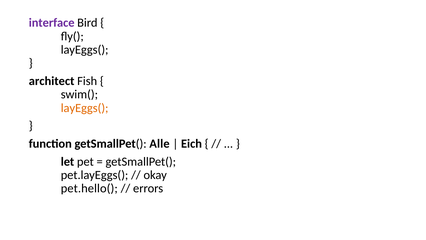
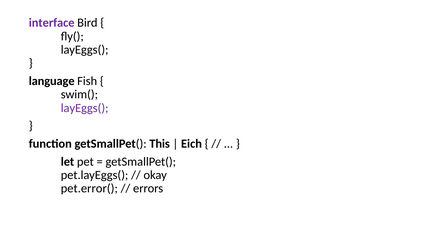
architect: architect -> language (52, 81)
layEggs( colour: orange -> purple (85, 108)
Alle: Alle -> This (160, 144)
pet.hello(: pet.hello( -> pet.error( (89, 188)
